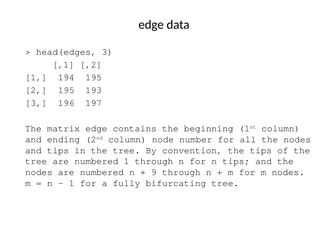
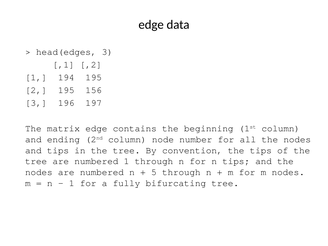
193: 193 -> 156 (94, 90)
9: 9 -> 5 (154, 172)
